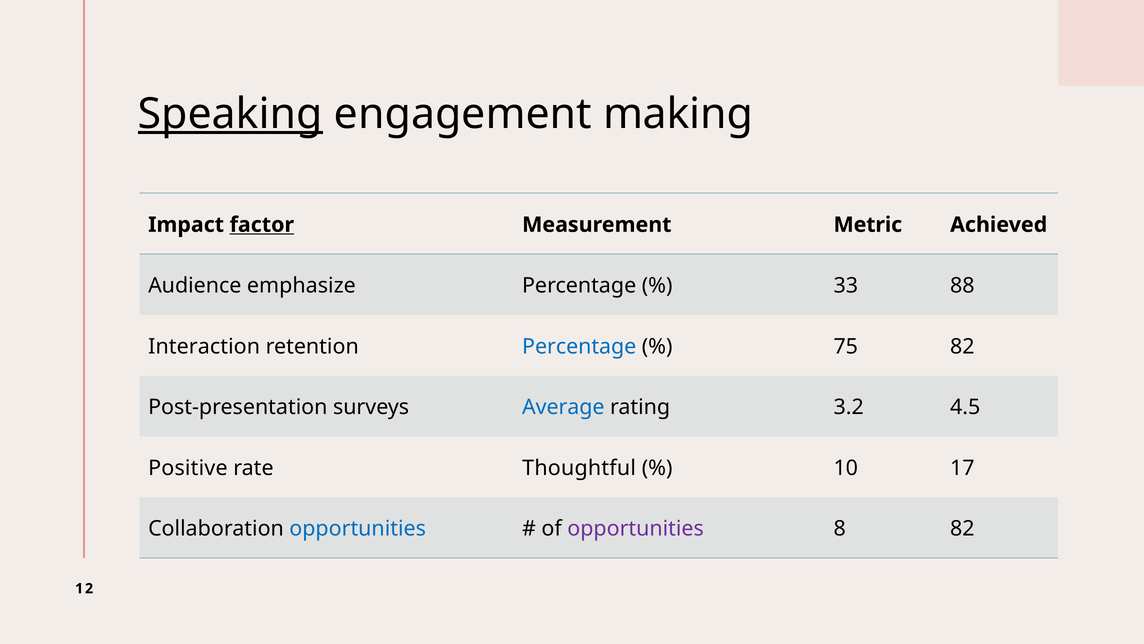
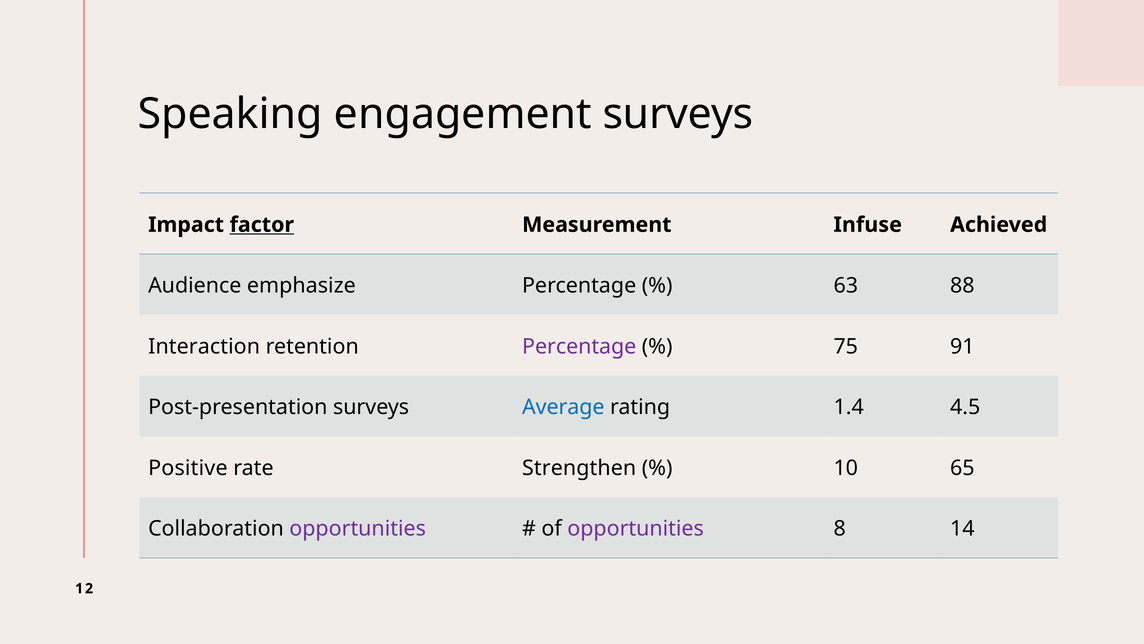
Speaking underline: present -> none (230, 114)
engagement making: making -> surveys (678, 114)
Metric: Metric -> Infuse (868, 225)
33: 33 -> 63 (846, 285)
Percentage colour: blue -> purple (579, 346)
75 82: 82 -> 91 (962, 346)
3.2: 3.2 -> 1.4 (849, 407)
Thoughtful: Thoughtful -> Strengthen (579, 468)
17: 17 -> 65 (962, 468)
opportunities colour: blue -> purple (358, 528)
8 82: 82 -> 14 (962, 528)
